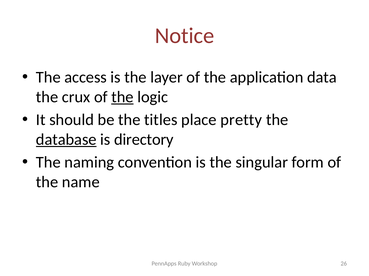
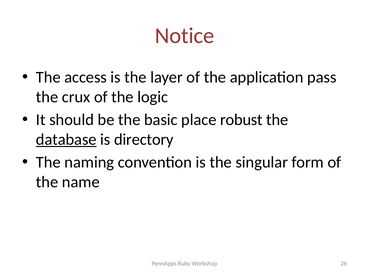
data: data -> pass (322, 77)
the underline: present -> none (122, 97)
titles: titles -> basic (161, 120)
pretty: pretty -> robust (241, 120)
